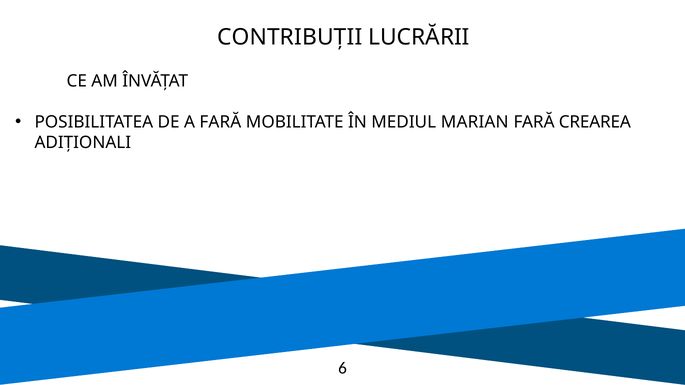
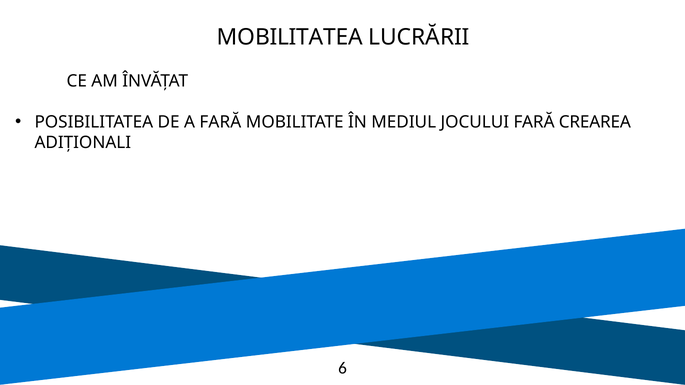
CONTRIBUȚII: CONTRIBUȚII -> MOBILITATEA (290, 37)
MARIAN: MARIAN -> JOCULUI (475, 122)
